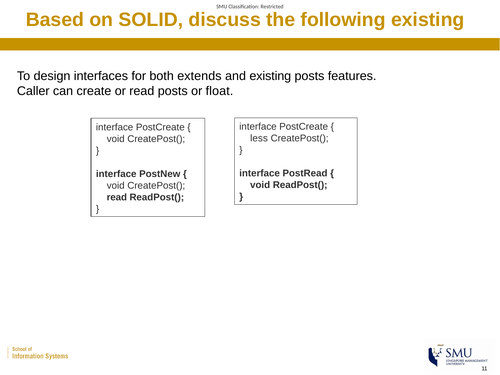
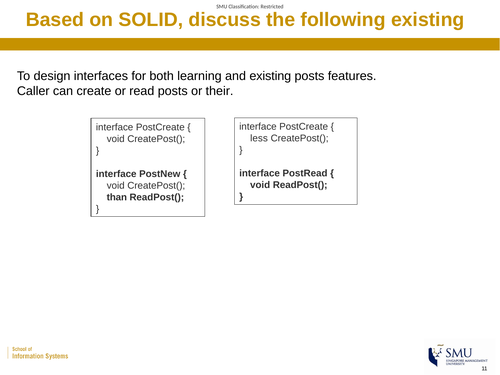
extends: extends -> learning (199, 76)
float: float -> their (220, 91)
read: read -> than (117, 197)
